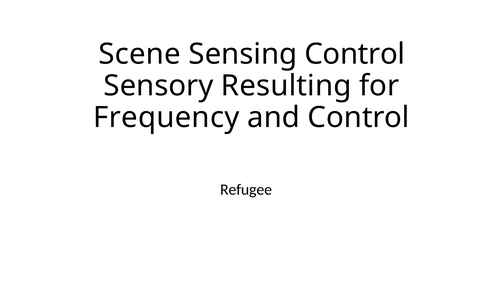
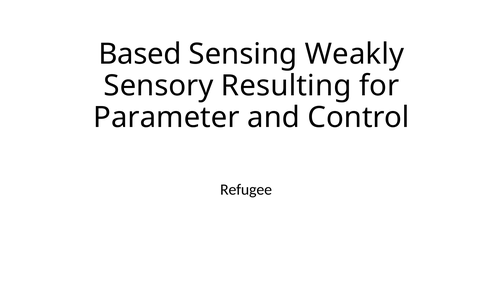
Scene: Scene -> Based (140, 54)
Sensing Control: Control -> Weakly (354, 54)
Frequency: Frequency -> Parameter (166, 117)
